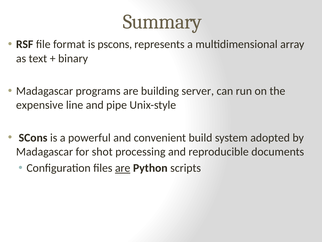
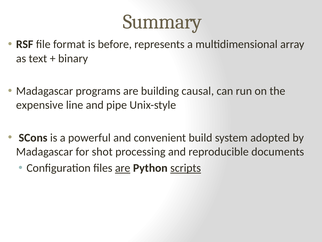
pscons: pscons -> before (115, 44)
server: server -> causal (198, 91)
scripts underline: none -> present (186, 168)
